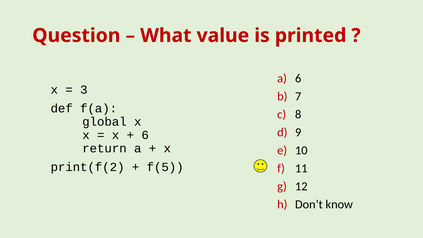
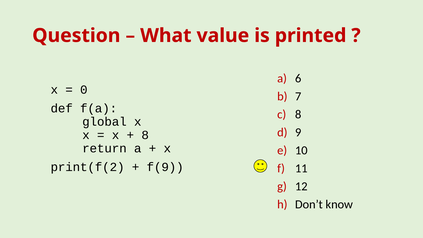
3: 3 -> 0 (84, 90)
6: 6 -> 8 (145, 135)
f(5: f(5 -> f(9 (165, 167)
